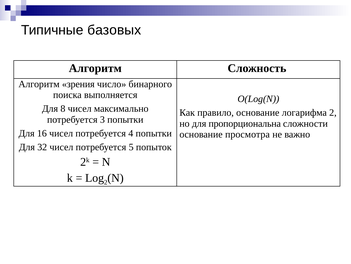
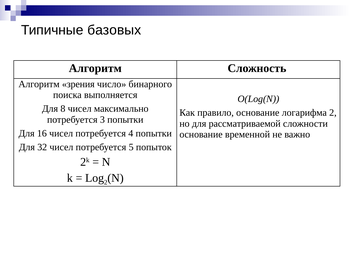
пропорциональна: пропорциональна -> рассматриваемой (245, 123)
просмотра: просмотра -> временной (248, 134)
